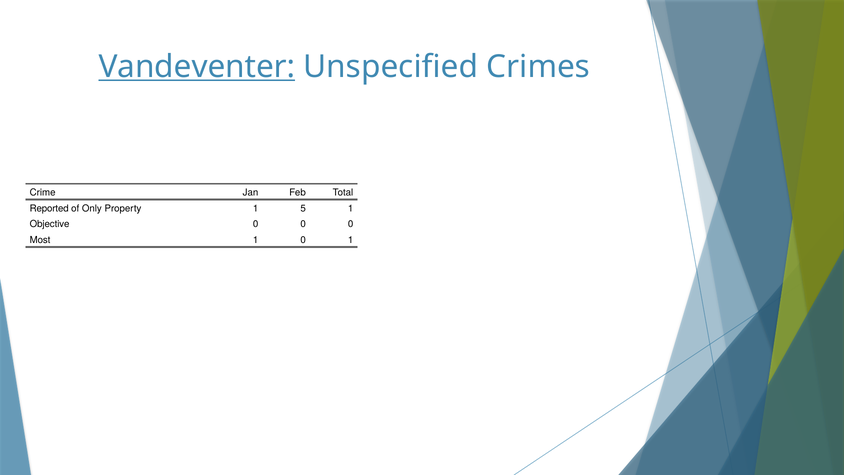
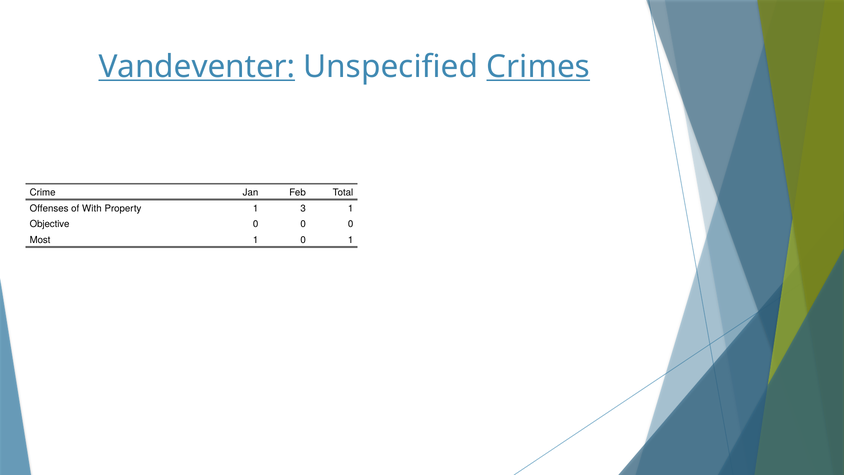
Crimes underline: none -> present (538, 67)
Reported: Reported -> Offenses (49, 208)
Only: Only -> With (92, 208)
5: 5 -> 3 (303, 208)
